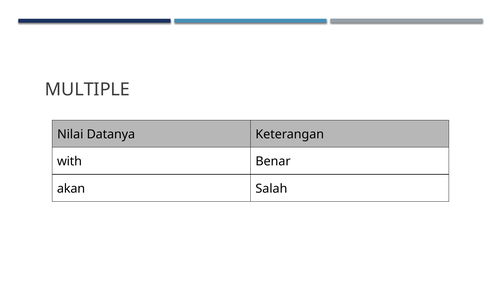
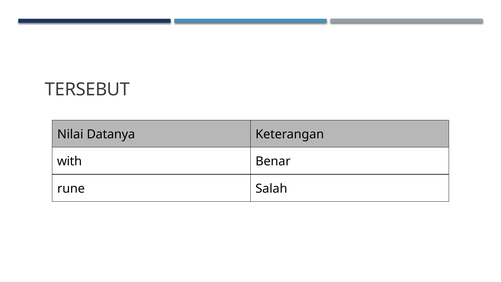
MULTIPLE: MULTIPLE -> TERSEBUT (87, 89)
akan: akan -> rune (71, 189)
